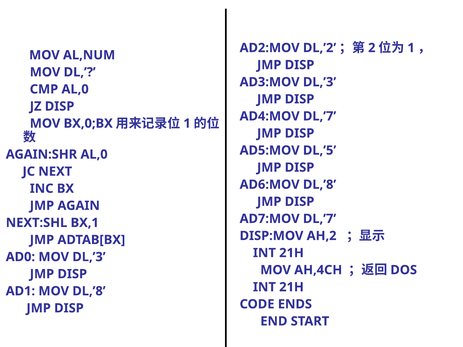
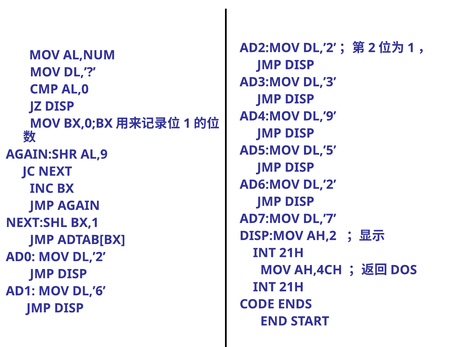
AD4:MOV DL,’7: DL,’7 -> DL,’9 (320, 116)
AGAIN:SHR AL,0: AL,0 -> AL,9 (94, 155)
AD6:MOV DL,’8: DL,’8 -> DL,’2 (320, 185)
MOV DL,’3: DL,’3 -> DL,’2 (89, 257)
MOV DL,’8: DL,’8 -> DL,’6 (89, 291)
